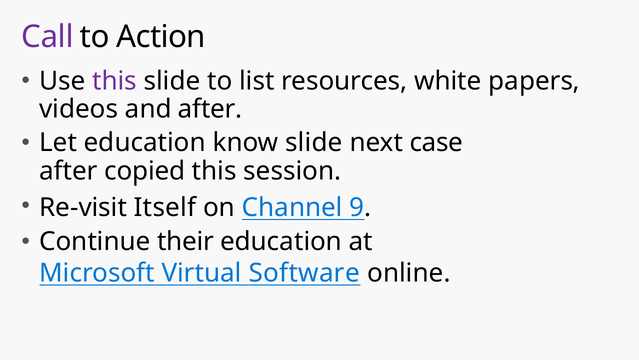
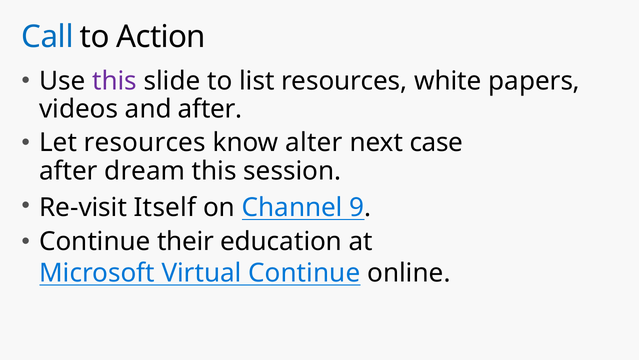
Call colour: purple -> blue (48, 37)
Let education: education -> resources (145, 143)
know slide: slide -> alter (314, 143)
copied: copied -> dream (145, 171)
Virtual Software: Software -> Continue (304, 273)
